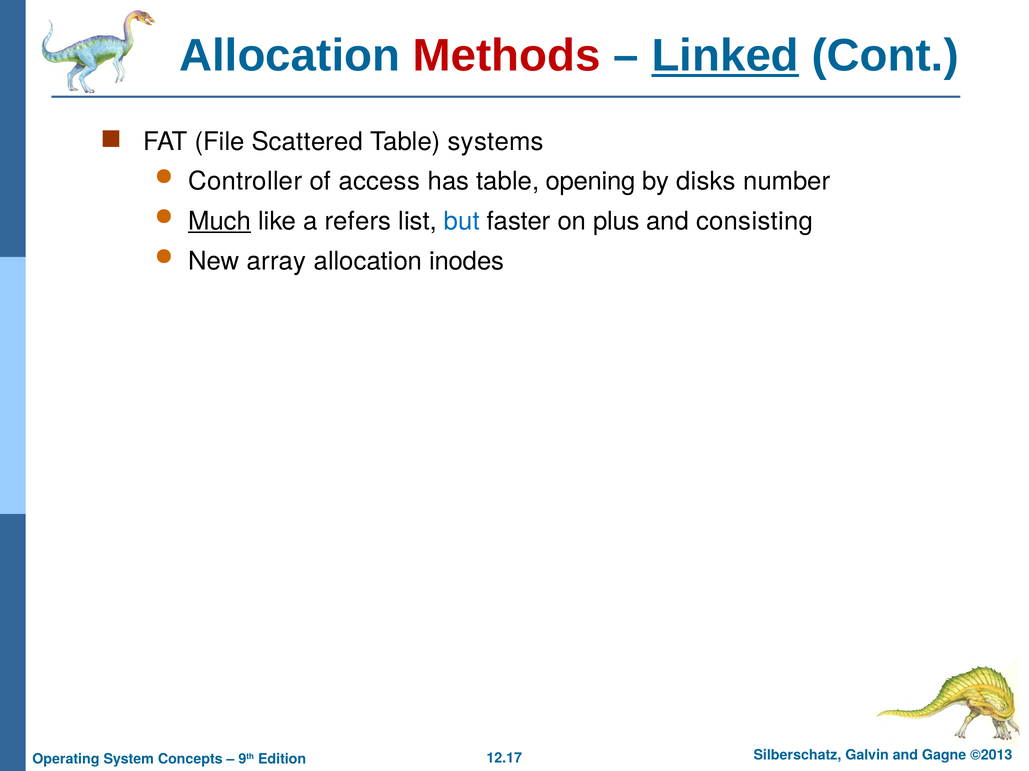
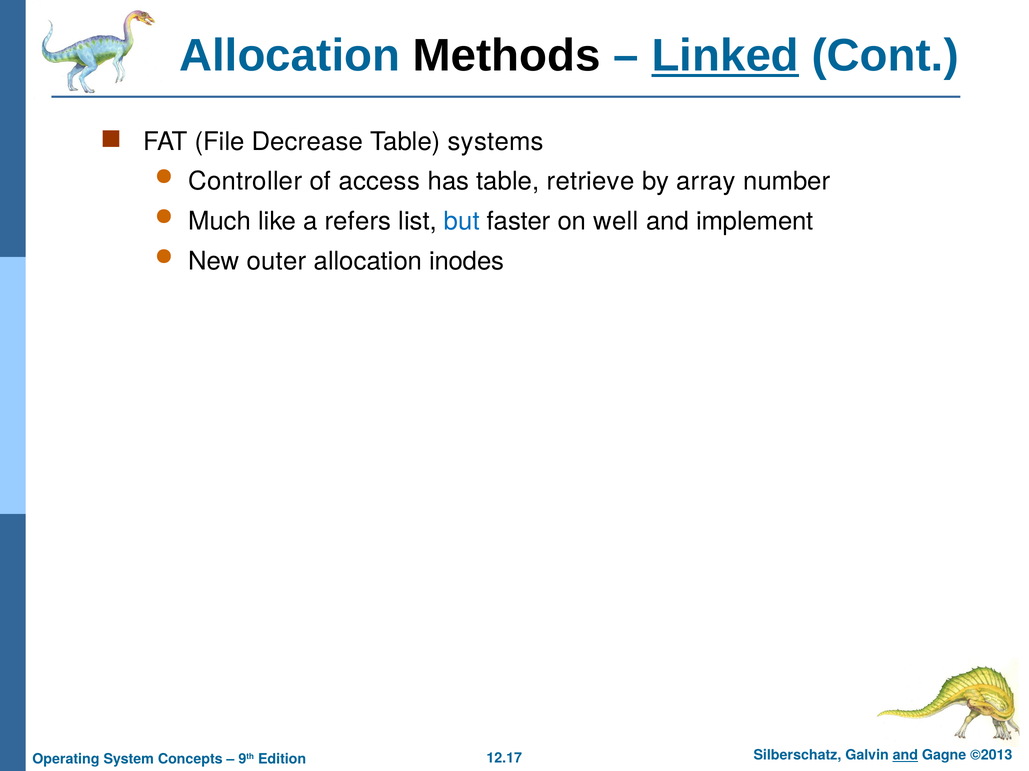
Methods colour: red -> black (507, 56)
Scattered: Scattered -> Decrease (307, 142)
opening: opening -> retrieve (591, 182)
disks: disks -> array (706, 182)
Much underline: present -> none (220, 221)
plus: plus -> well (616, 221)
consisting: consisting -> implement (755, 221)
array: array -> outer (276, 261)
and underline: none -> present (905, 756)
